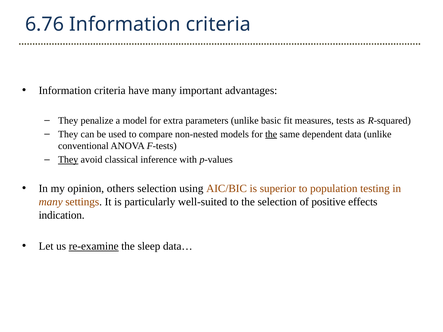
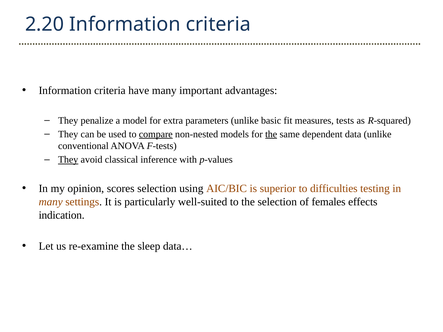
6.76: 6.76 -> 2.20 (45, 25)
compare underline: none -> present (156, 134)
others: others -> scores (121, 189)
population: population -> difficulties (334, 189)
positive: positive -> females (329, 202)
re-examine underline: present -> none (94, 246)
